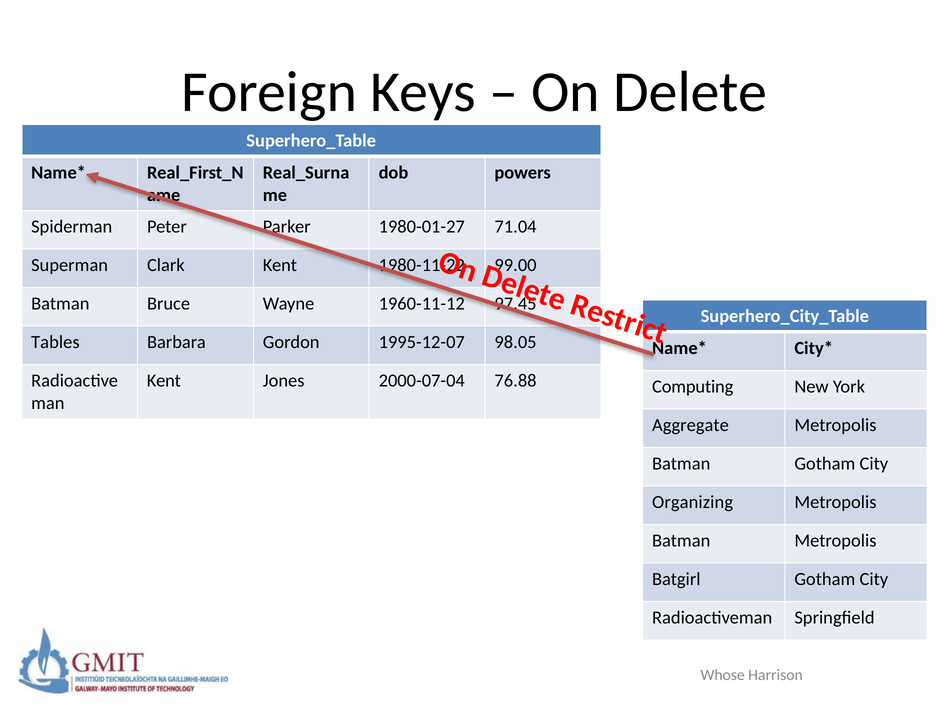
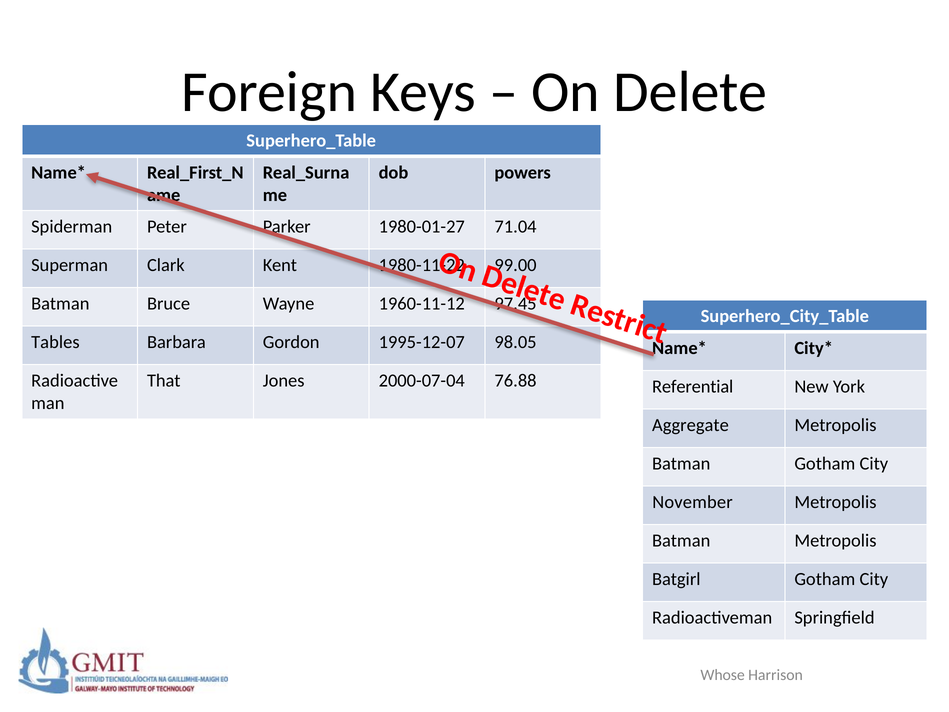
Kent: Kent -> That (164, 381)
Computing: Computing -> Referential (693, 387)
Organizing: Organizing -> November (693, 502)
